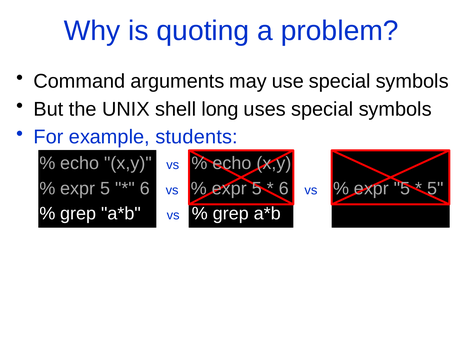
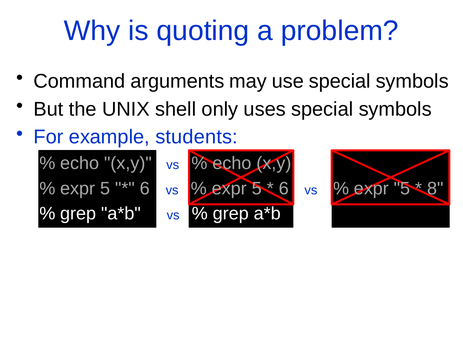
long: long -> only (220, 109)
5: 5 -> 8 (435, 189)
